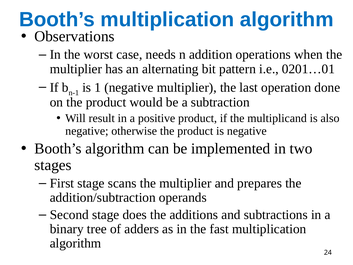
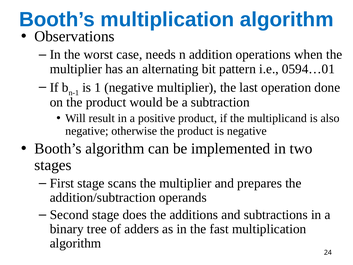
0201…01: 0201…01 -> 0594…01 (308, 69)
